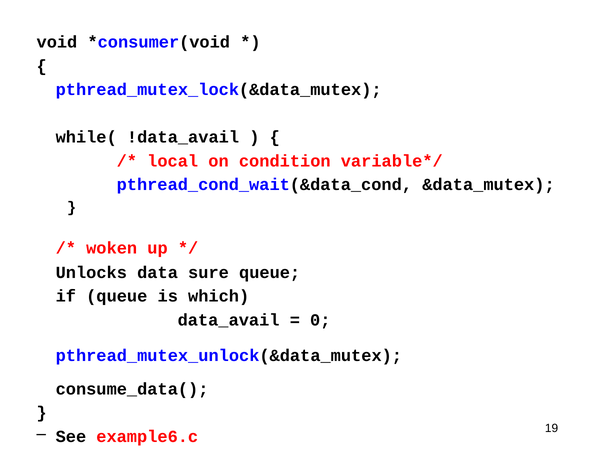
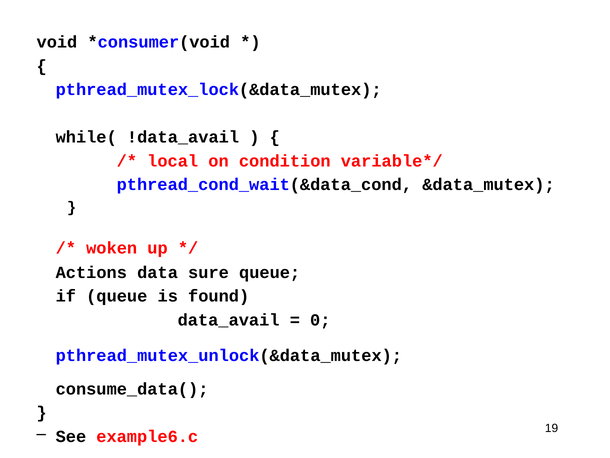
Unlocks: Unlocks -> Actions (91, 272)
which: which -> found (219, 296)
